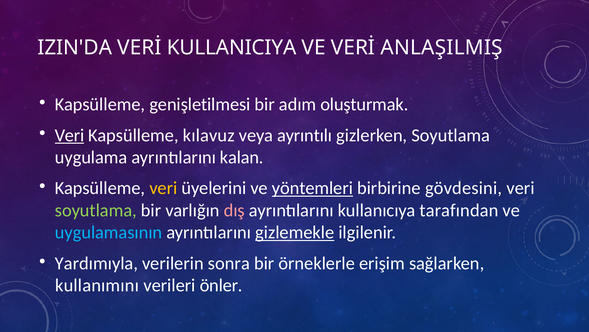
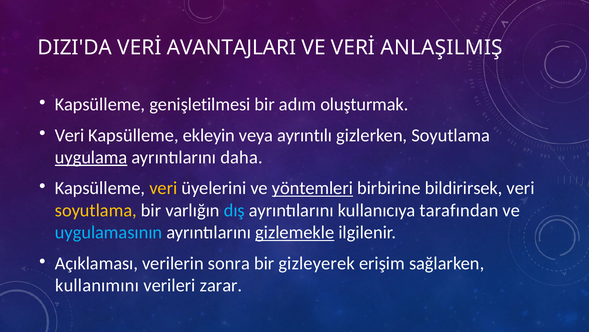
IZIN'DA: IZIN'DA -> DIZI'DA (75, 48)
KULLANICIYA: KULLANICIYA -> AVANTAJLARI (232, 48)
Veri underline: present -> none (70, 135)
kılavuz: kılavuz -> ekleyin (209, 135)
uygulama underline: none -> present (91, 157)
kalan: kalan -> daha (242, 157)
gövdesini: gövdesini -> bildirirsek (464, 188)
soyutlama colour: light green -> yellow (96, 210)
dış colour: pink -> light blue (234, 210)
Yardımıyla: Yardımıyla -> Açıklaması (96, 263)
örneklerle: örneklerle -> gizleyerek (317, 263)
önler: önler -> zarar (221, 285)
